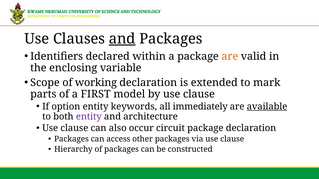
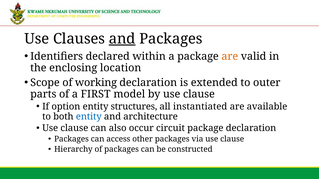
variable: variable -> location (121, 68)
mark: mark -> outer (267, 83)
keywords: keywords -> structures (134, 107)
immediately: immediately -> instantiated (200, 107)
available underline: present -> none (267, 107)
entity colour: purple -> blue (89, 117)
